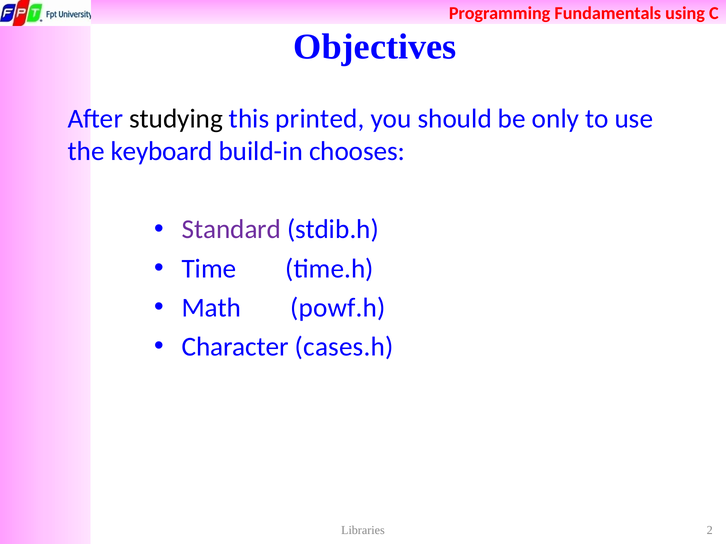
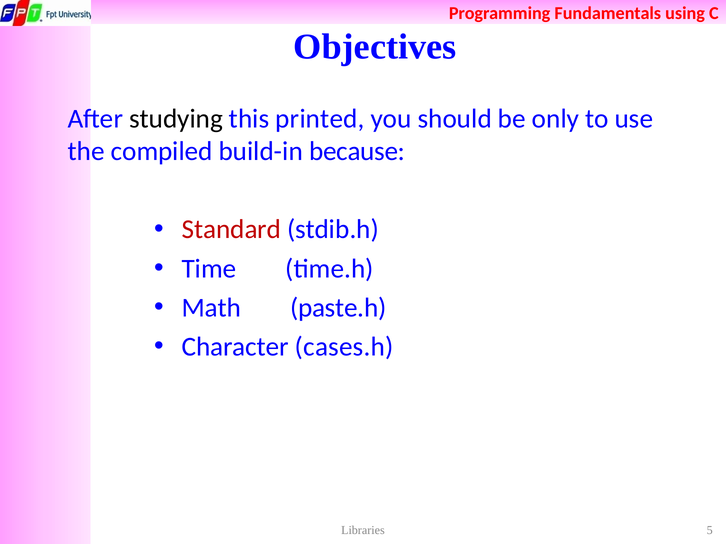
keyboard: keyboard -> compiled (162, 151)
chooses: chooses -> because (357, 151)
Standard colour: purple -> red (231, 230)
powf.h: powf.h -> paste.h (338, 308)
2: 2 -> 5 (710, 531)
